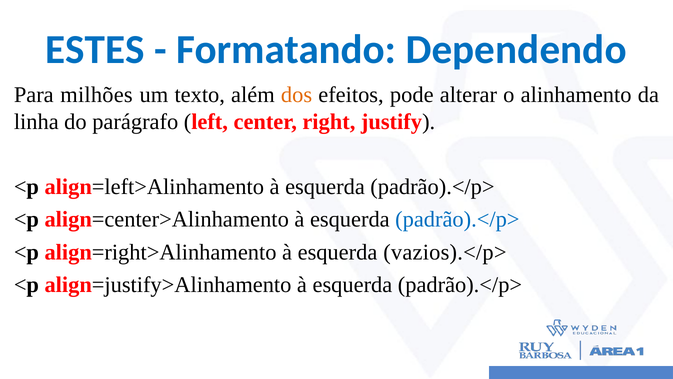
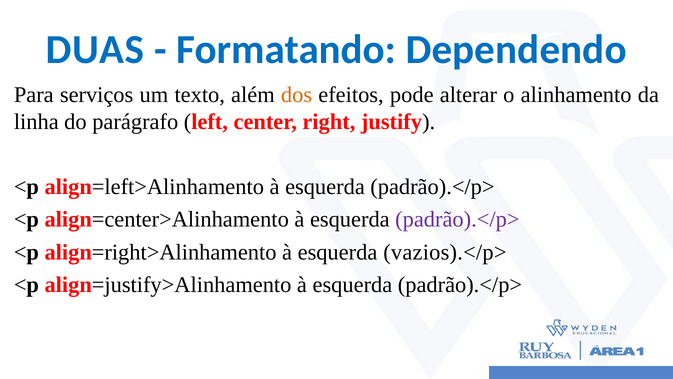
ESTES: ESTES -> DUAS (95, 50)
milhões: milhões -> serviços (97, 95)
padrão).</p> colour: blue -> purple (457, 219)
